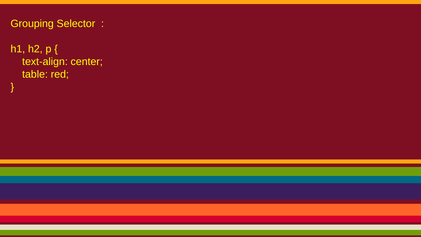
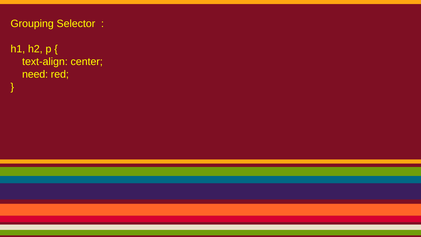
table: table -> need (35, 74)
